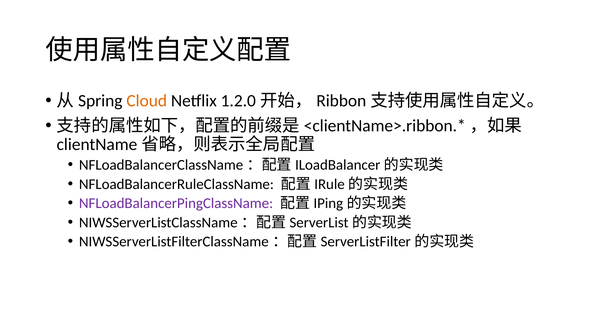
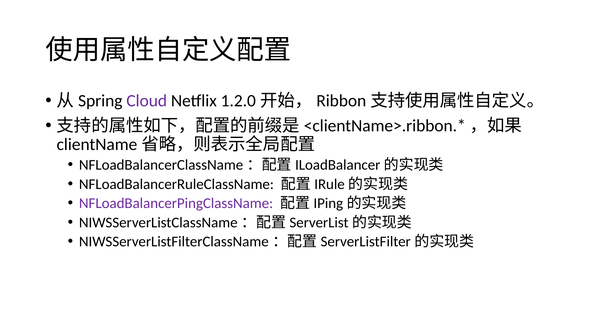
Cloud colour: orange -> purple (147, 101)
